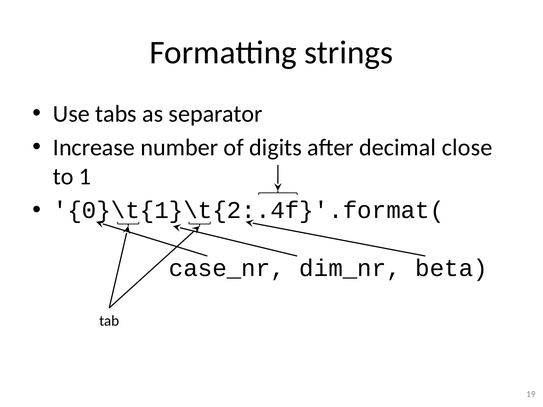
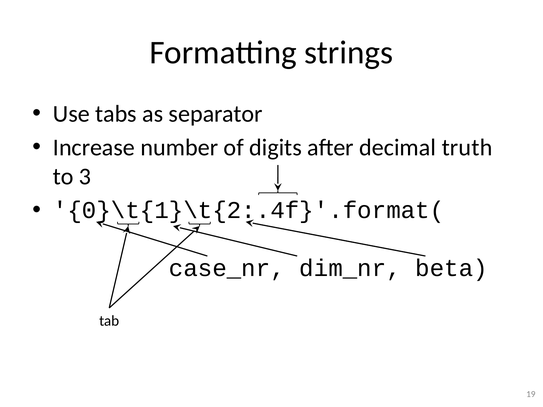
close: close -> truth (467, 148)
1: 1 -> 3 (85, 177)
